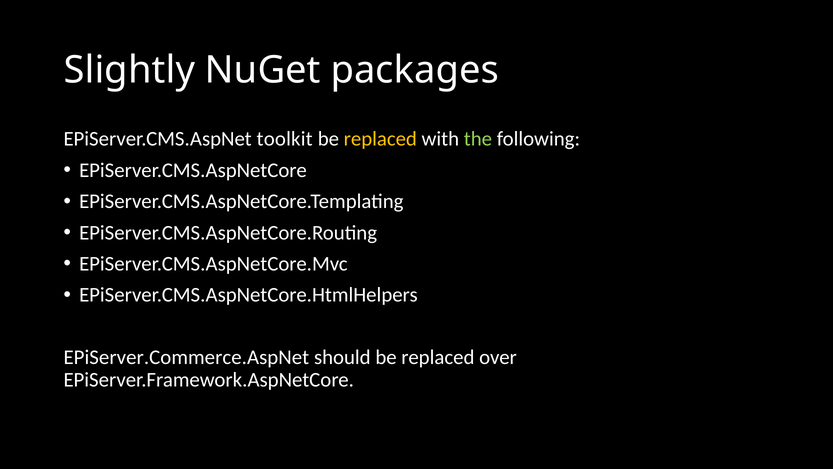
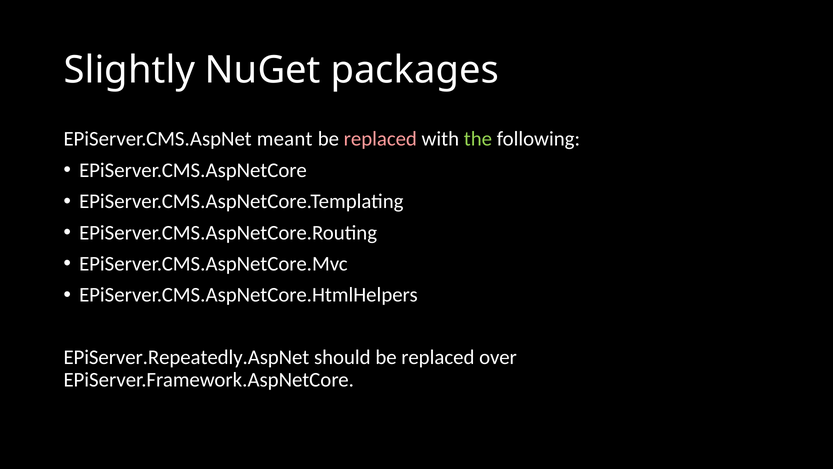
toolkit: toolkit -> meant (285, 139)
replaced colour: yellow -> pink (380, 139)
EPiServer.Commerce.AspNet: EPiServer.Commerce.AspNet -> EPiServer.Repeatedly.AspNet (186, 357)
